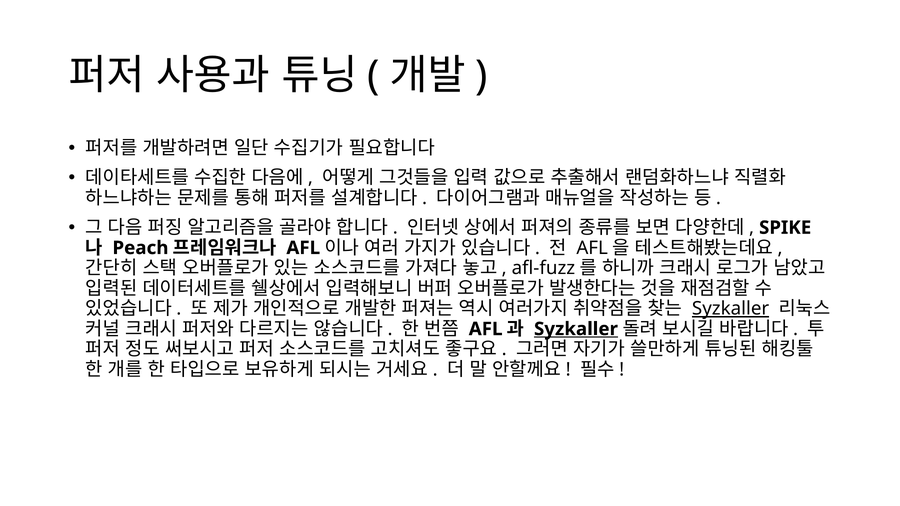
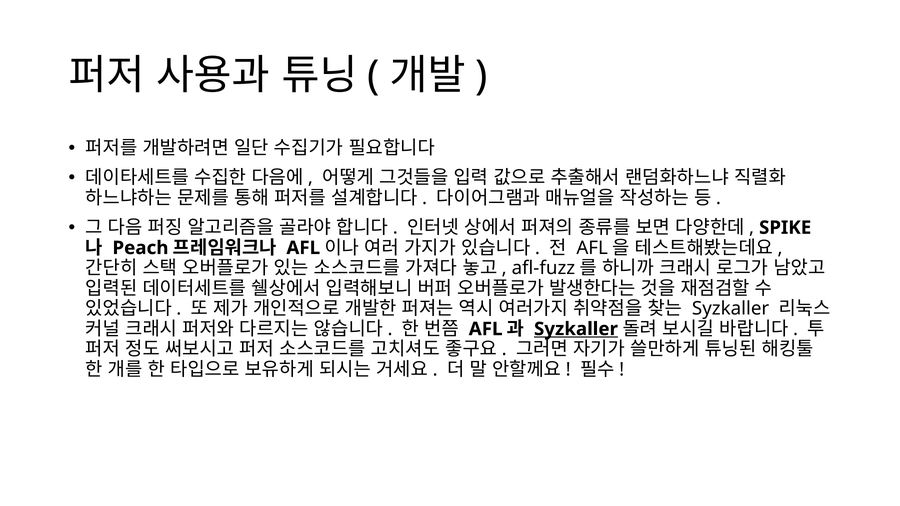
Syzkaller underline: present -> none (731, 309)
